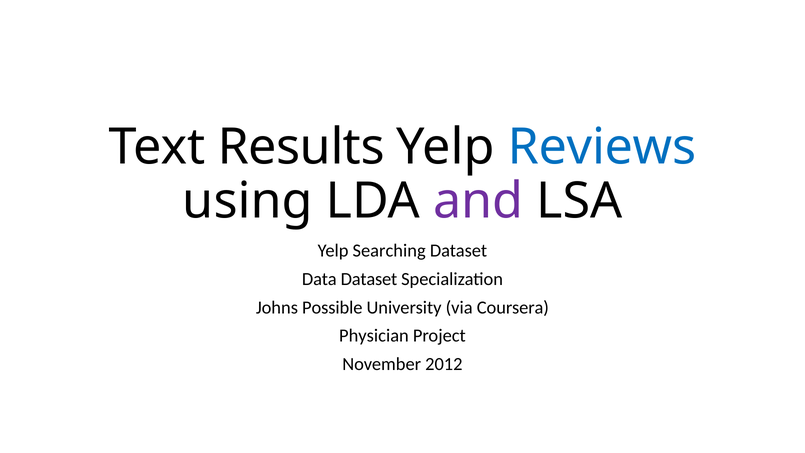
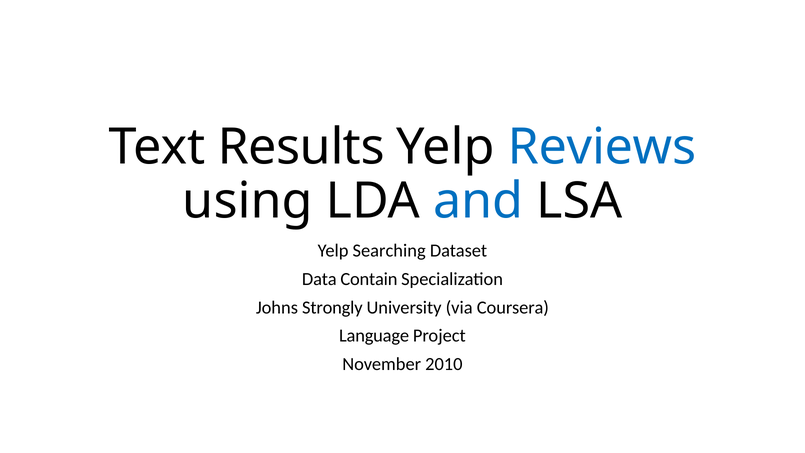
and colour: purple -> blue (478, 201)
Data Dataset: Dataset -> Contain (369, 279)
Possible: Possible -> Strongly (332, 307)
Physician: Physician -> Language (374, 336)
2012: 2012 -> 2010 (444, 364)
